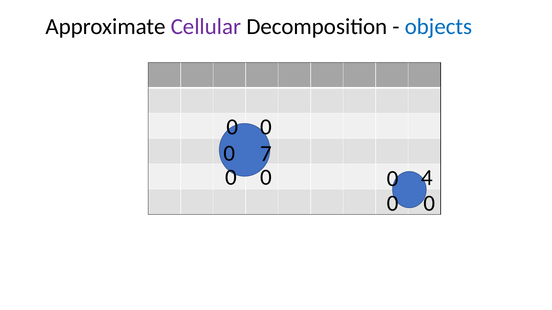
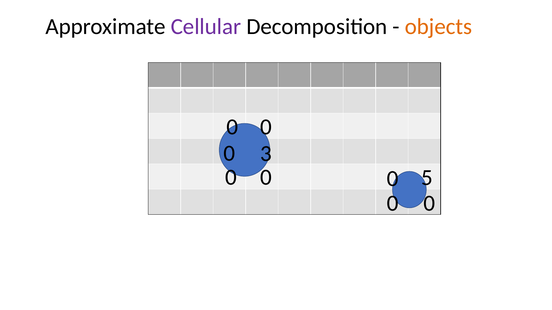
objects colour: blue -> orange (438, 27)
7: 7 -> 3 (266, 154)
4: 4 -> 5 (427, 178)
